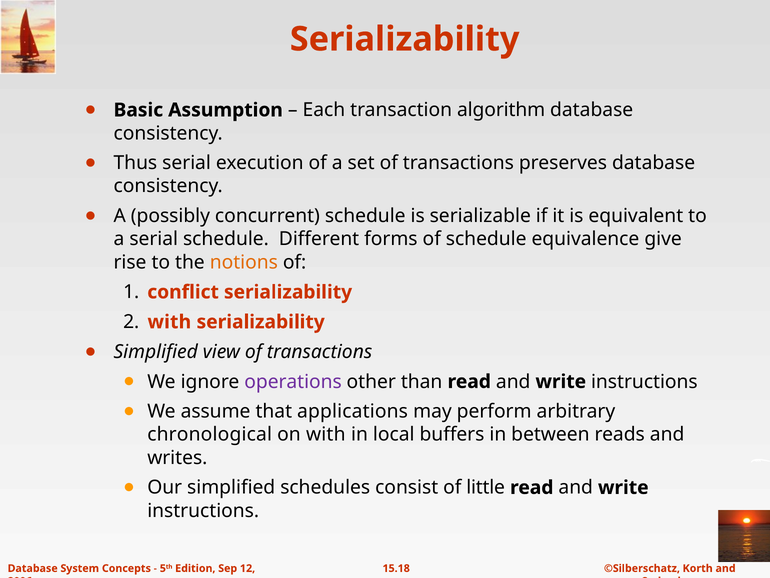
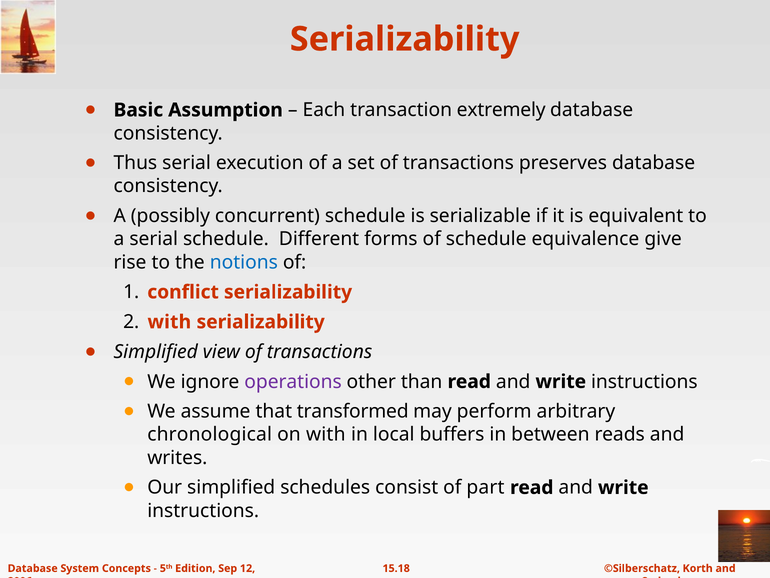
algorithm: algorithm -> extremely (501, 110)
notions colour: orange -> blue (244, 262)
applications: applications -> transformed (353, 411)
little: little -> part (485, 487)
